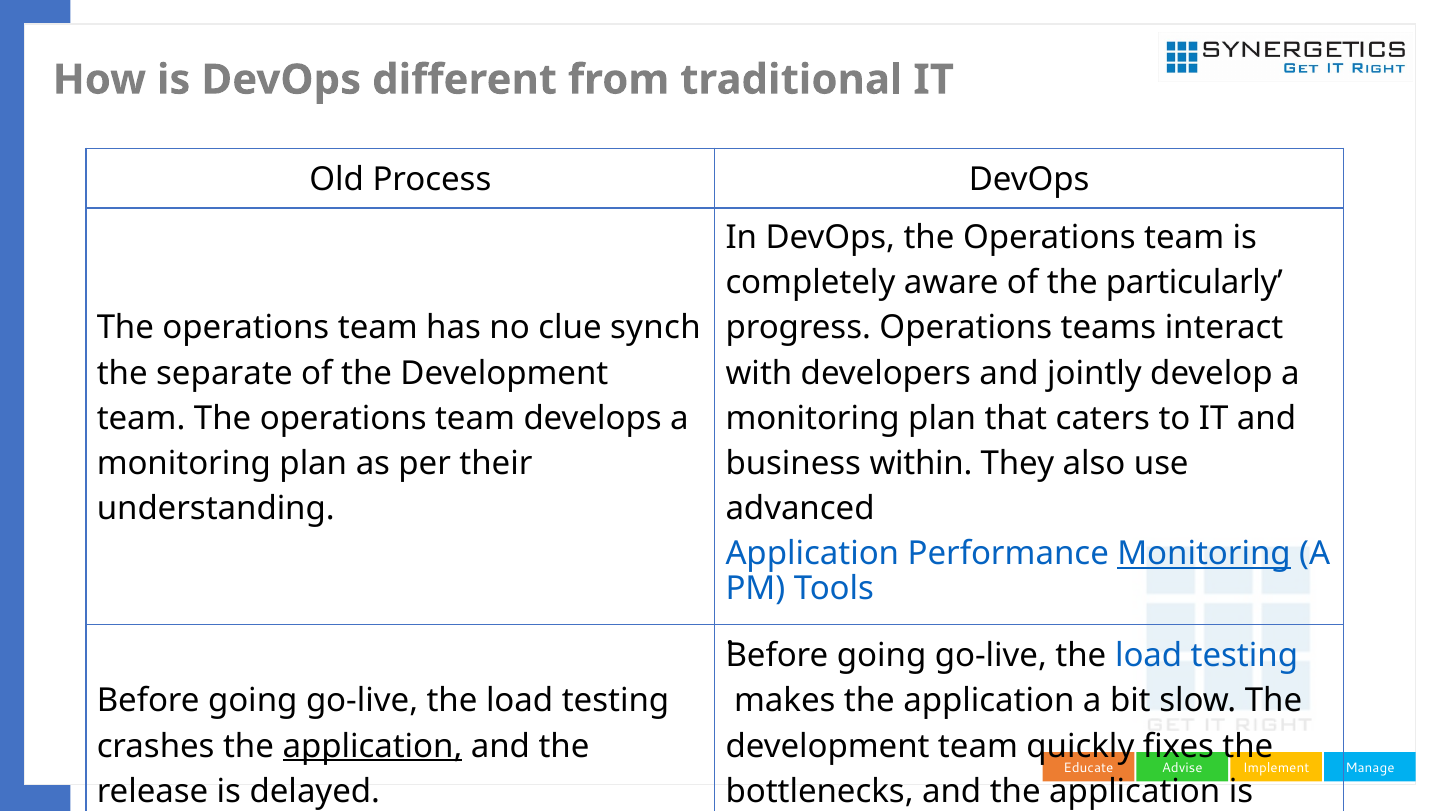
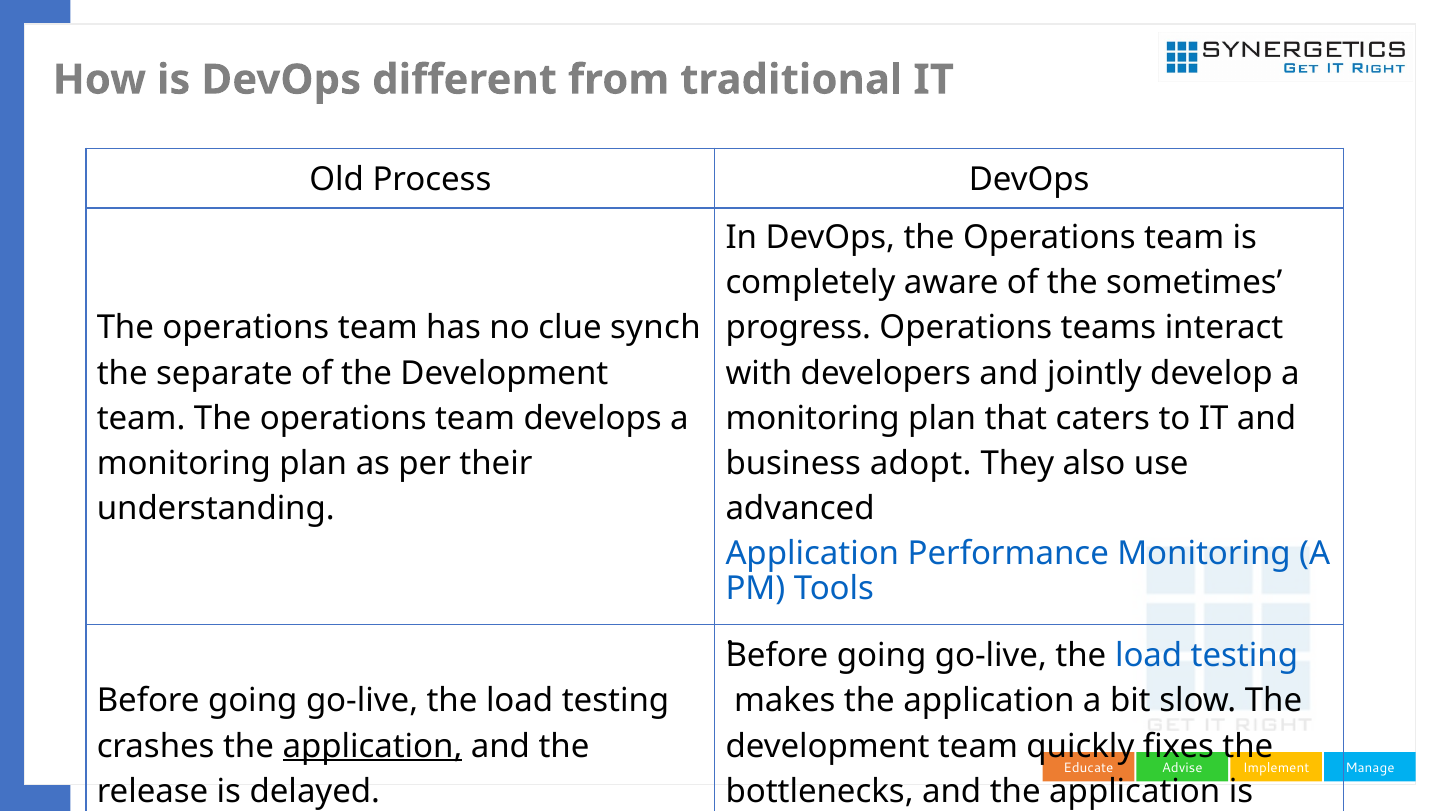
particularly: particularly -> sometimes (1194, 283)
within: within -> adopt (921, 463)
Monitoring underline: present -> none (1204, 554)
